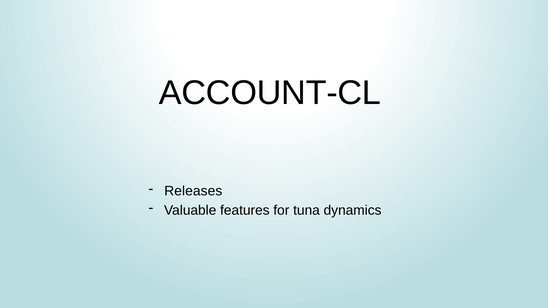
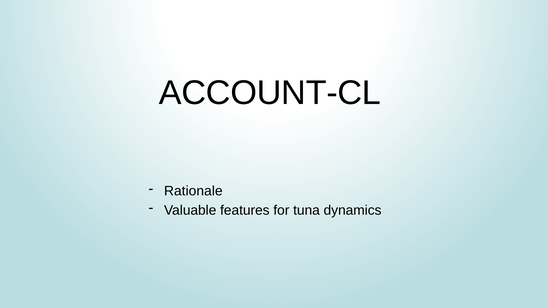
Releases: Releases -> Rationale (193, 191)
